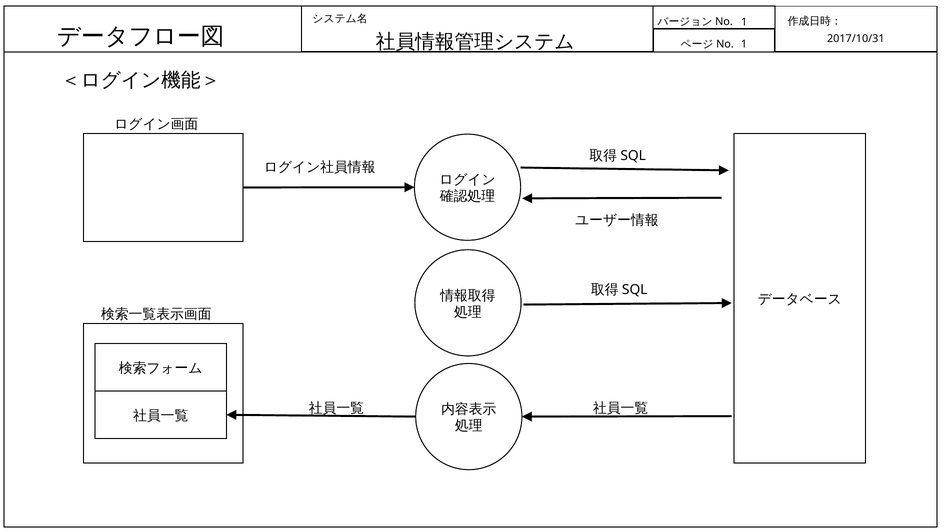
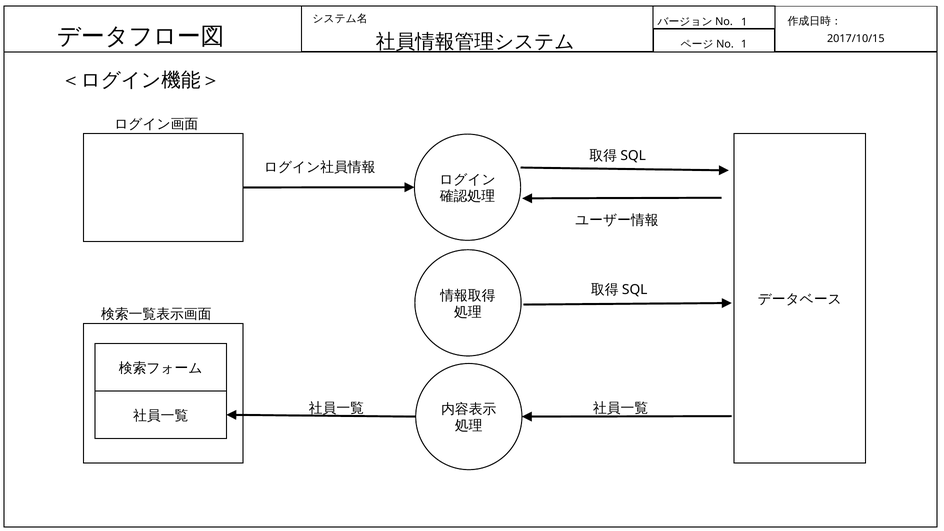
2017/10/31: 2017/10/31 -> 2017/10/15 (856, 39)
